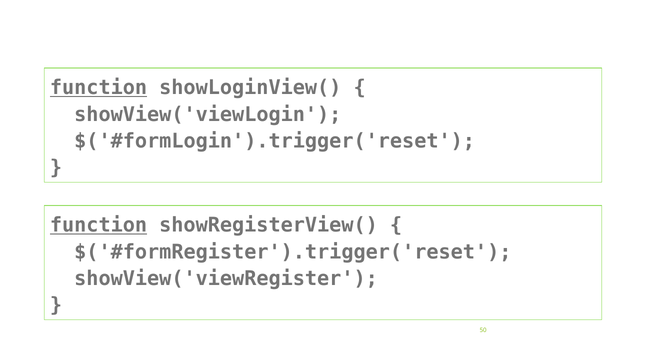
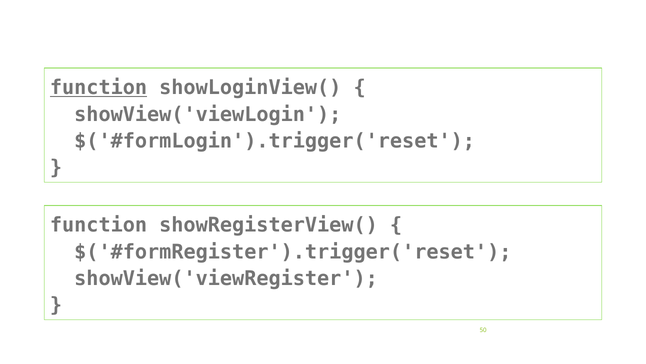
function underline: present -> none (99, 225)
